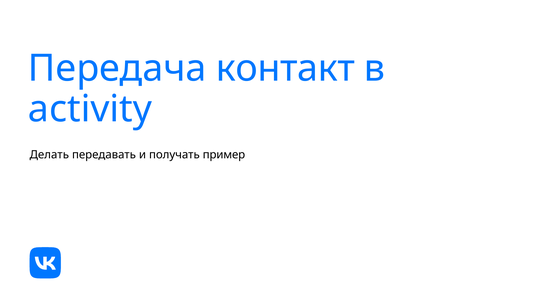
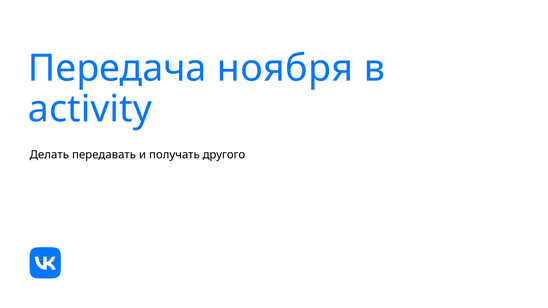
контакт: контакт -> ноября (285, 69)
пример: пример -> другого (224, 155)
